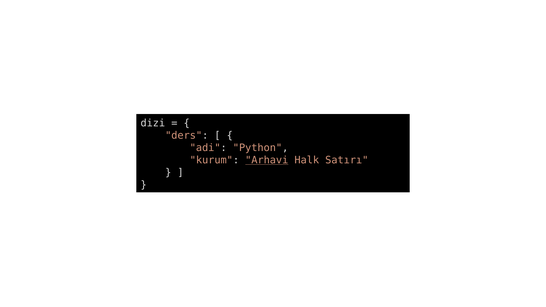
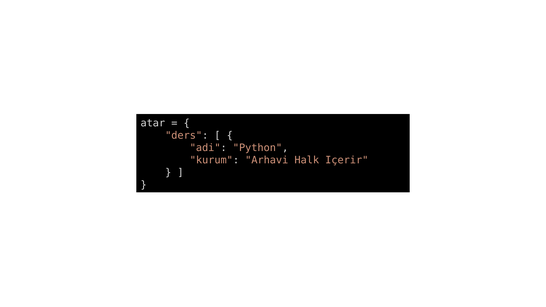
dizi: dizi -> atar (153, 123)
Arhavi underline: present -> none (267, 160)
Satırı: Satırı -> Içerir (347, 160)
